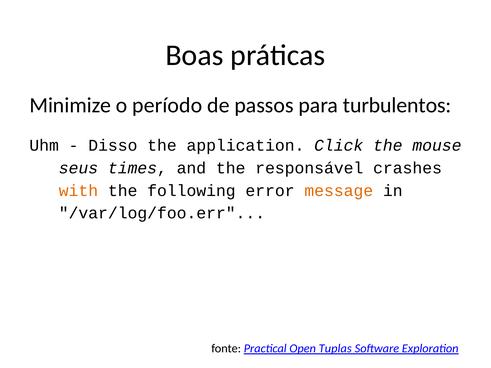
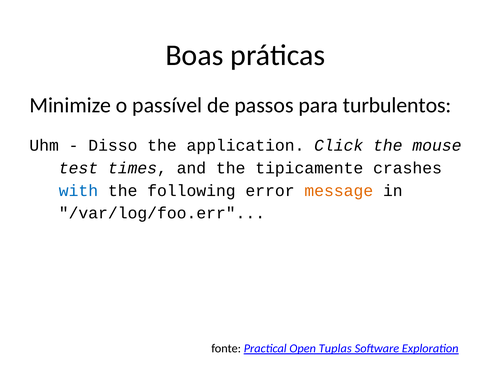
período: período -> passível (167, 105)
seus: seus -> test (78, 168)
responsável: responsável -> tipicamente (309, 168)
with colour: orange -> blue (78, 191)
